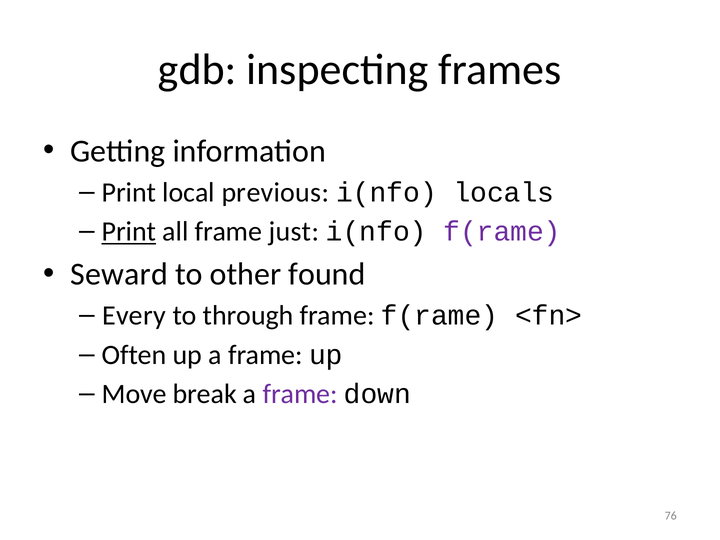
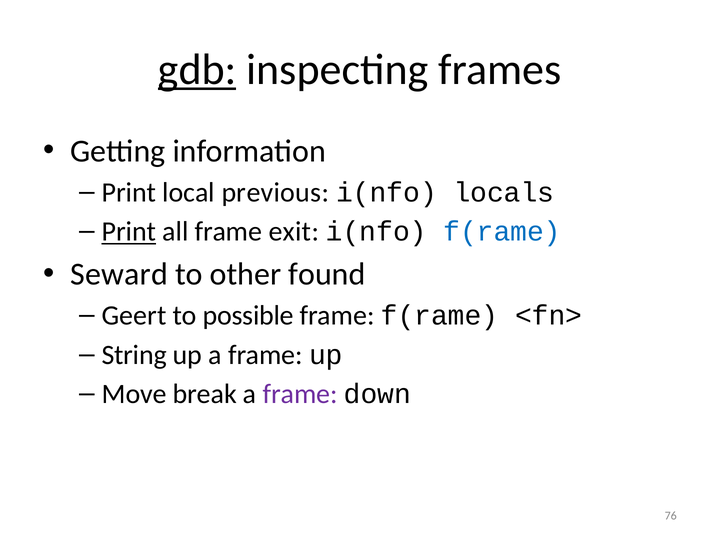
gdb underline: none -> present (197, 70)
just: just -> exit (294, 232)
f(rame colour: purple -> blue (502, 232)
Every: Every -> Geert (134, 316)
through: through -> possible (248, 316)
Often: Often -> String (134, 355)
